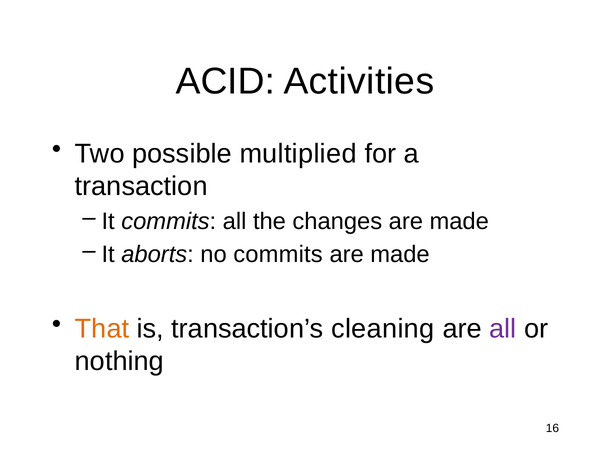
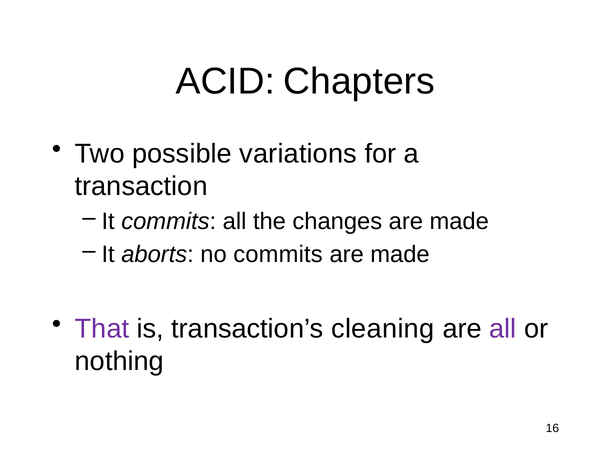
Activities: Activities -> Chapters (359, 82)
multiplied: multiplied -> variations (298, 154)
That colour: orange -> purple (102, 329)
